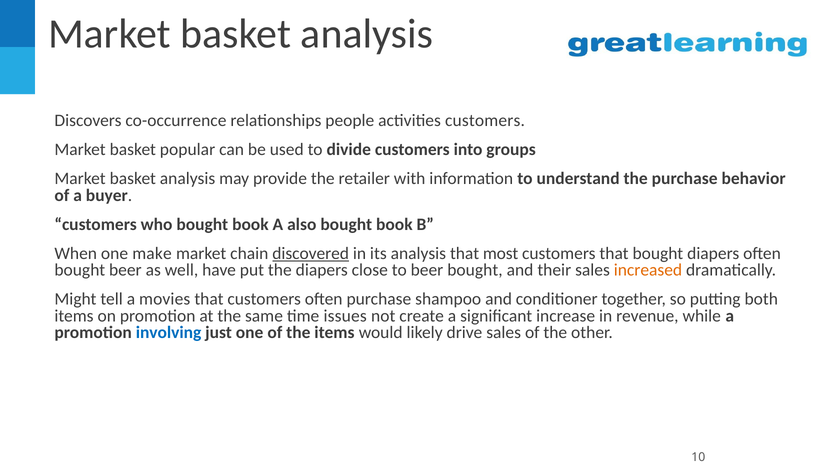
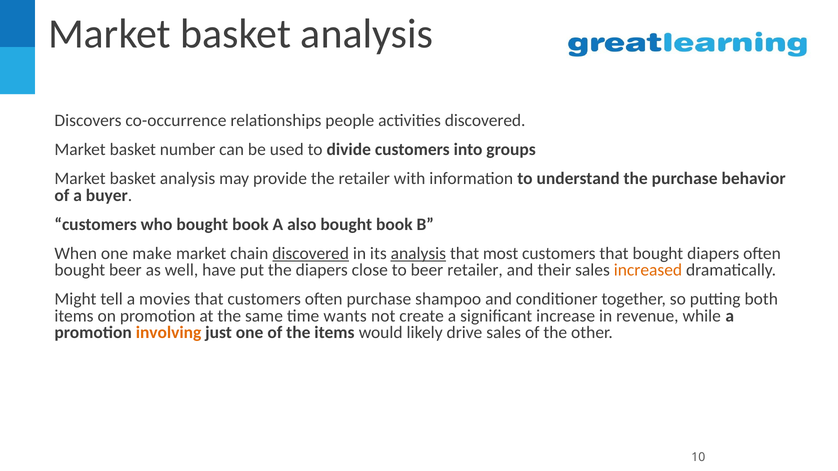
activities customers: customers -> discovered (485, 121)
popular: popular -> number (188, 150)
analysis underline: none -> present (418, 254)
beer bought: bought -> retailer (475, 270)
issues: issues -> wants (345, 316)
involving colour: blue -> orange (169, 333)
